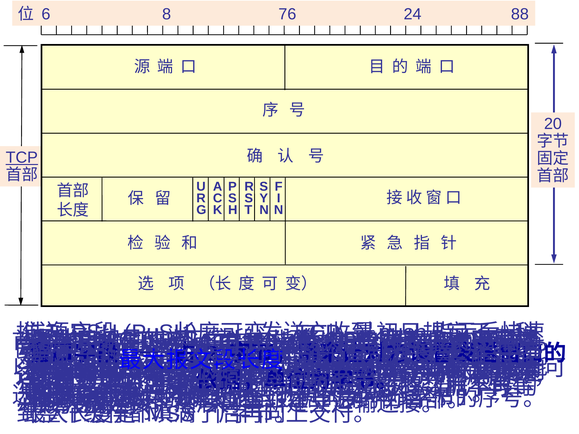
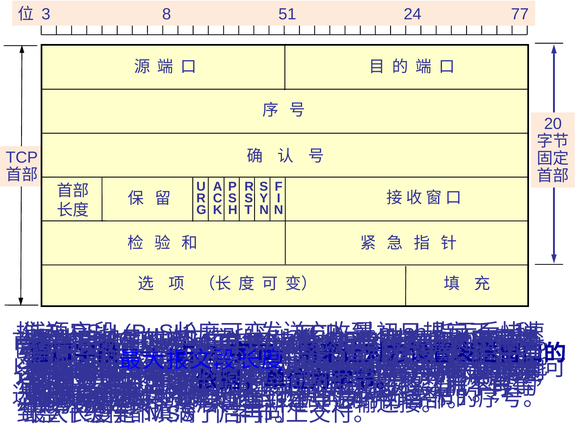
6: 6 -> 3 (46, 14)
76: 76 -> 51 (287, 14)
88: 88 -> 77 (520, 14)
TCP underline: present -> none (22, 158)
